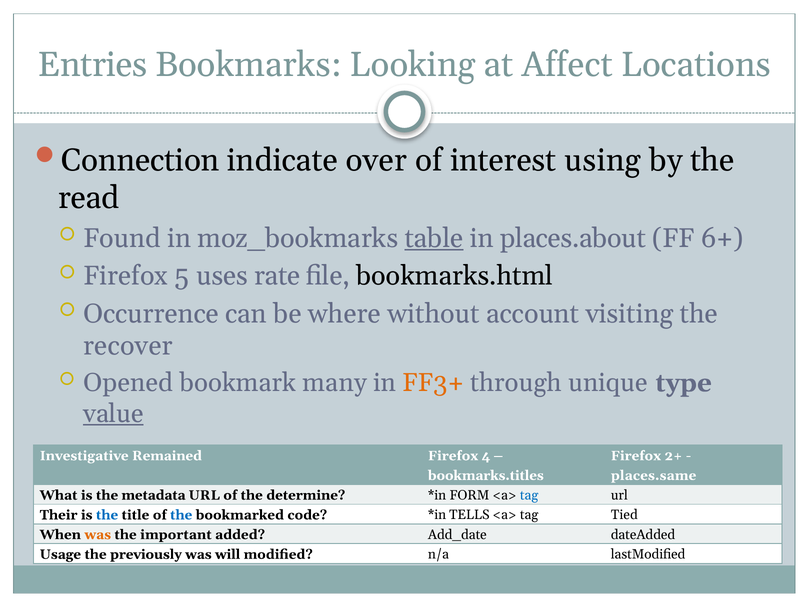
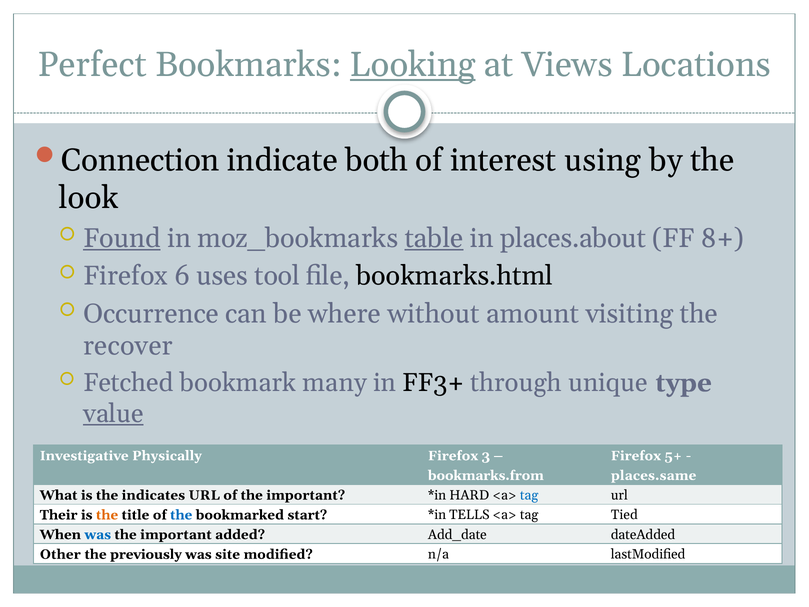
Entries: Entries -> Perfect (92, 65)
Looking underline: none -> present (413, 65)
Affect: Affect -> Views (567, 65)
over: over -> both (377, 160)
read: read -> look (89, 198)
Found underline: none -> present (122, 238)
6+: 6+ -> 8+ (722, 238)
5: 5 -> 6 (182, 276)
rate: rate -> tool (277, 276)
account: account -> amount (533, 314)
Opened: Opened -> Fetched (128, 383)
FF3+ colour: orange -> black (433, 383)
Remained: Remained -> Physically (167, 456)
4: 4 -> 3 (486, 456)
2+: 2+ -> 5+ (673, 456)
bookmarks.titles: bookmarks.titles -> bookmarks.from (486, 475)
metadata: metadata -> indicates (153, 495)
of the determine: determine -> important (306, 495)
FORM: FORM -> HARD (469, 495)
the colour: blue -> orange (107, 515)
code: code -> start (307, 515)
was colour: orange -> blue (98, 534)
Usage: Usage -> Other (60, 554)
will: will -> site (228, 554)
